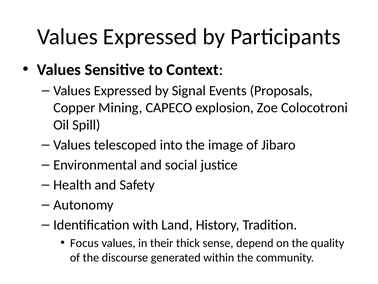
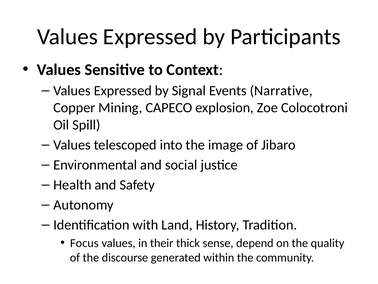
Proposals: Proposals -> Narrative (281, 91)
